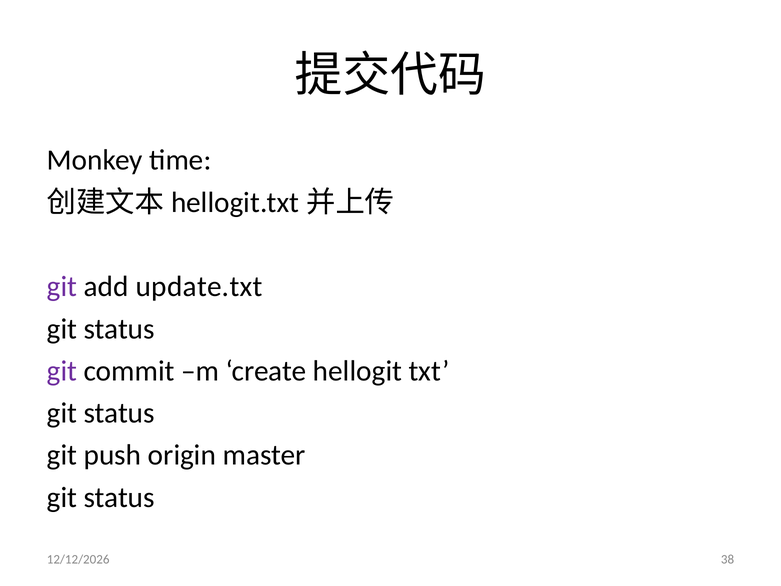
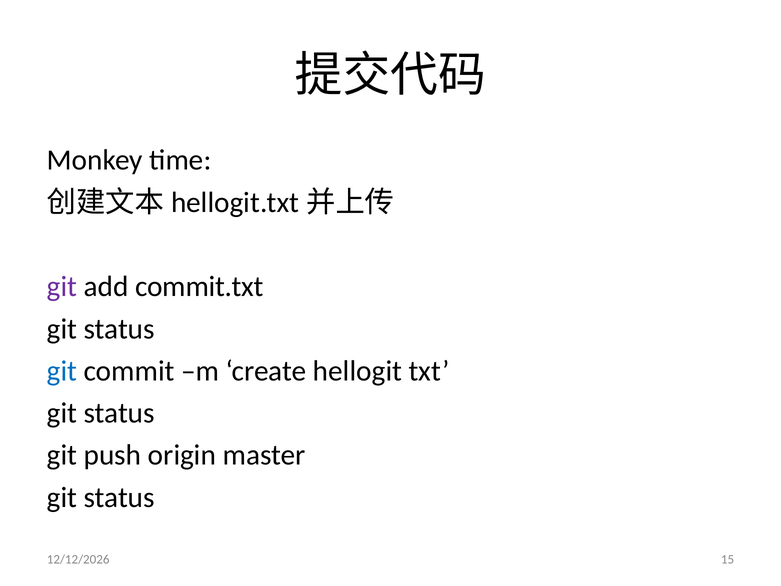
update.txt: update.txt -> commit.txt (199, 287)
git colour: purple -> blue (62, 371)
38: 38 -> 15 (728, 559)
